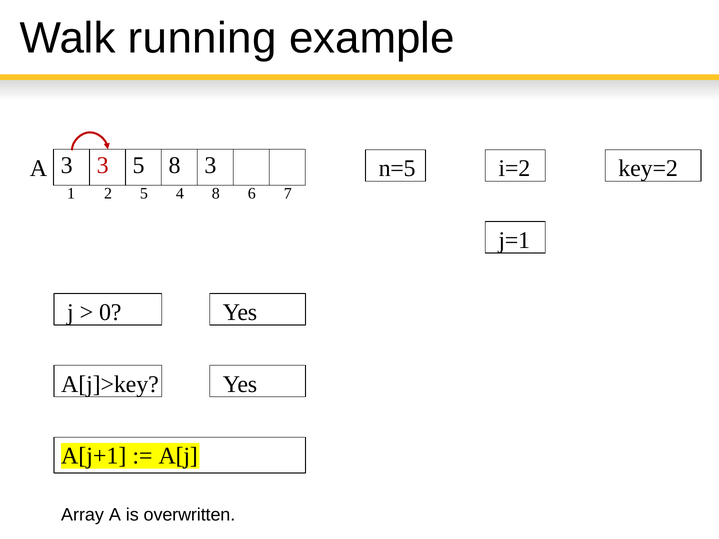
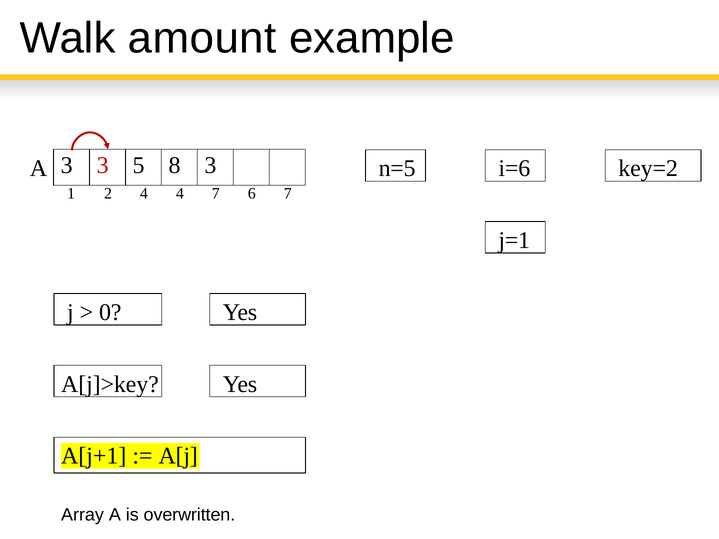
running: running -> amount (202, 38)
i=2: i=2 -> i=6 (514, 169)
2 5: 5 -> 4 (144, 194)
4 8: 8 -> 7 (216, 194)
